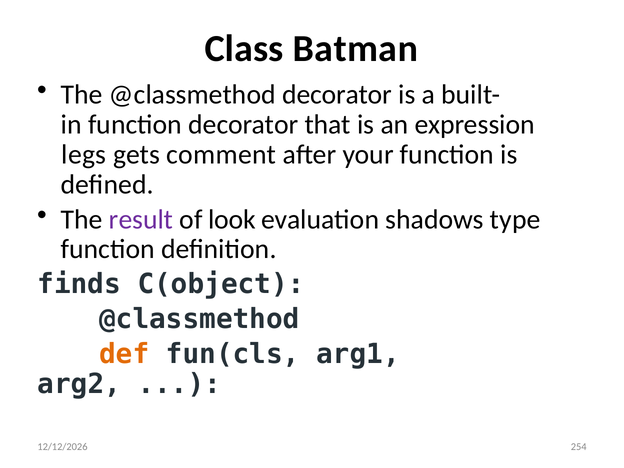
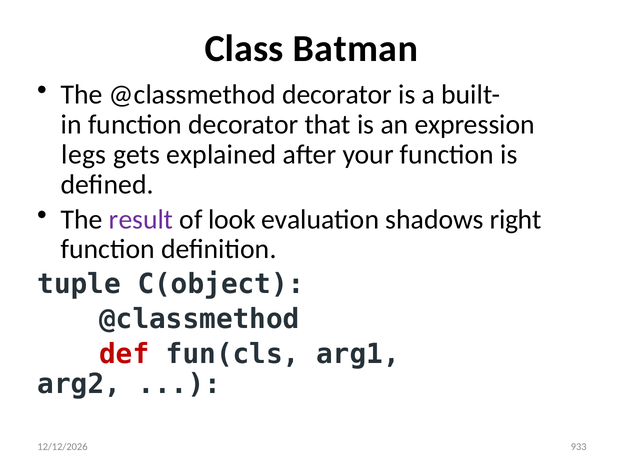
comment: comment -> explained (221, 154)
type: type -> right (516, 219)
finds: finds -> tuple (79, 284)
def colour: orange -> red (124, 354)
254: 254 -> 933 (579, 447)
